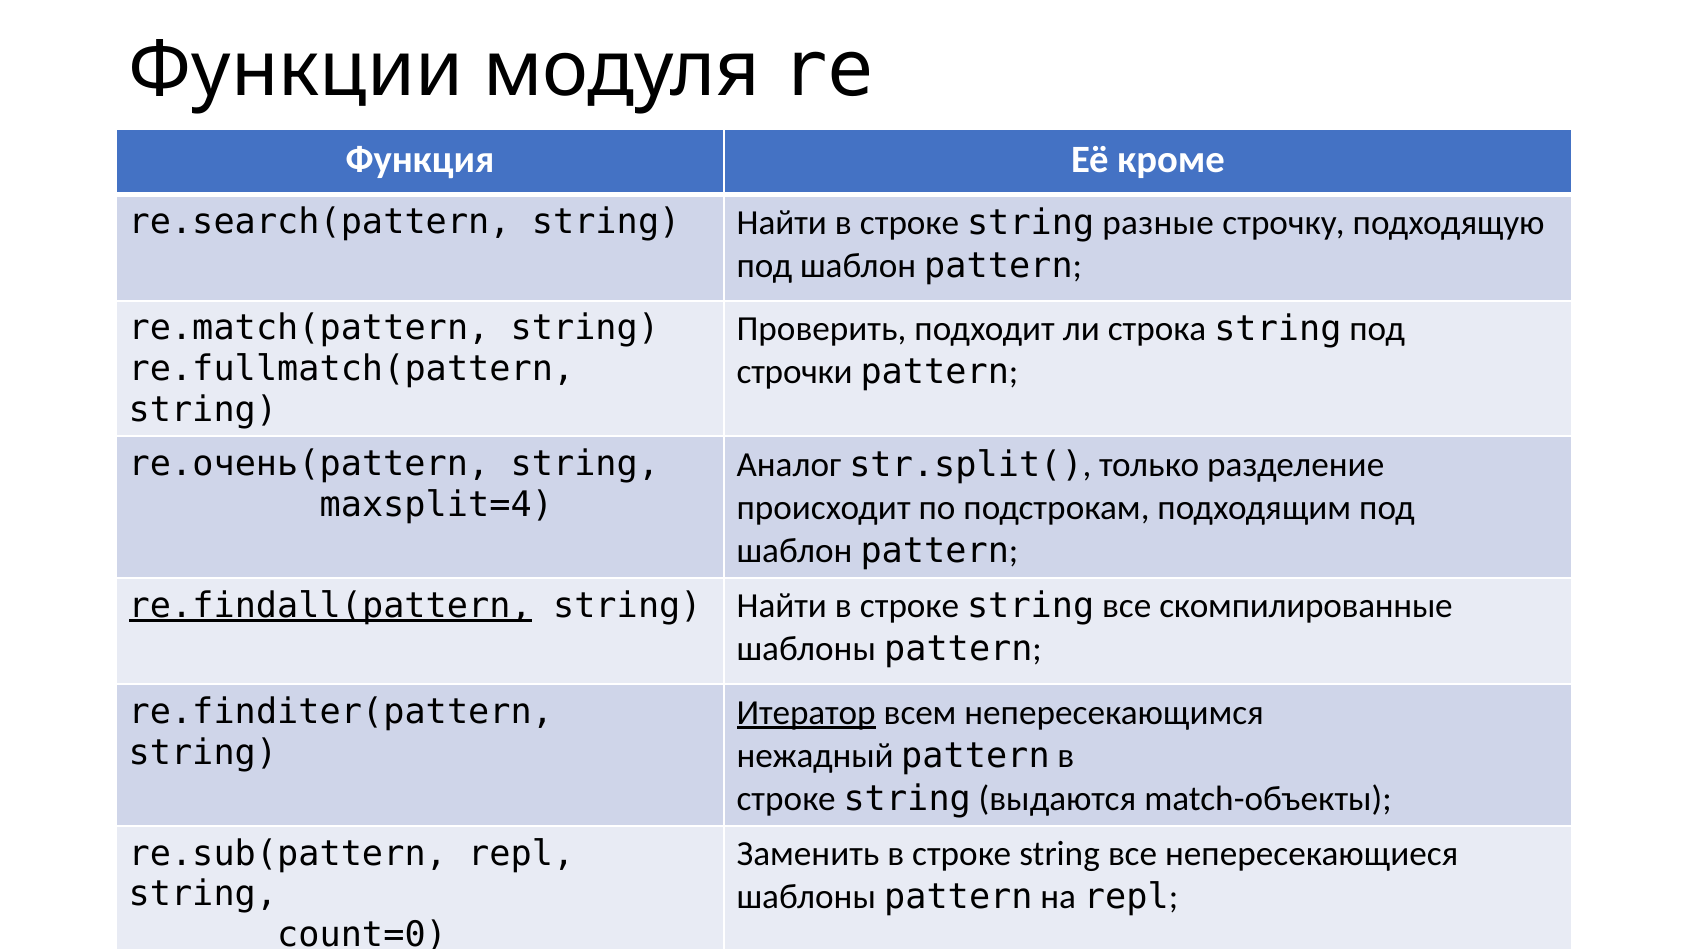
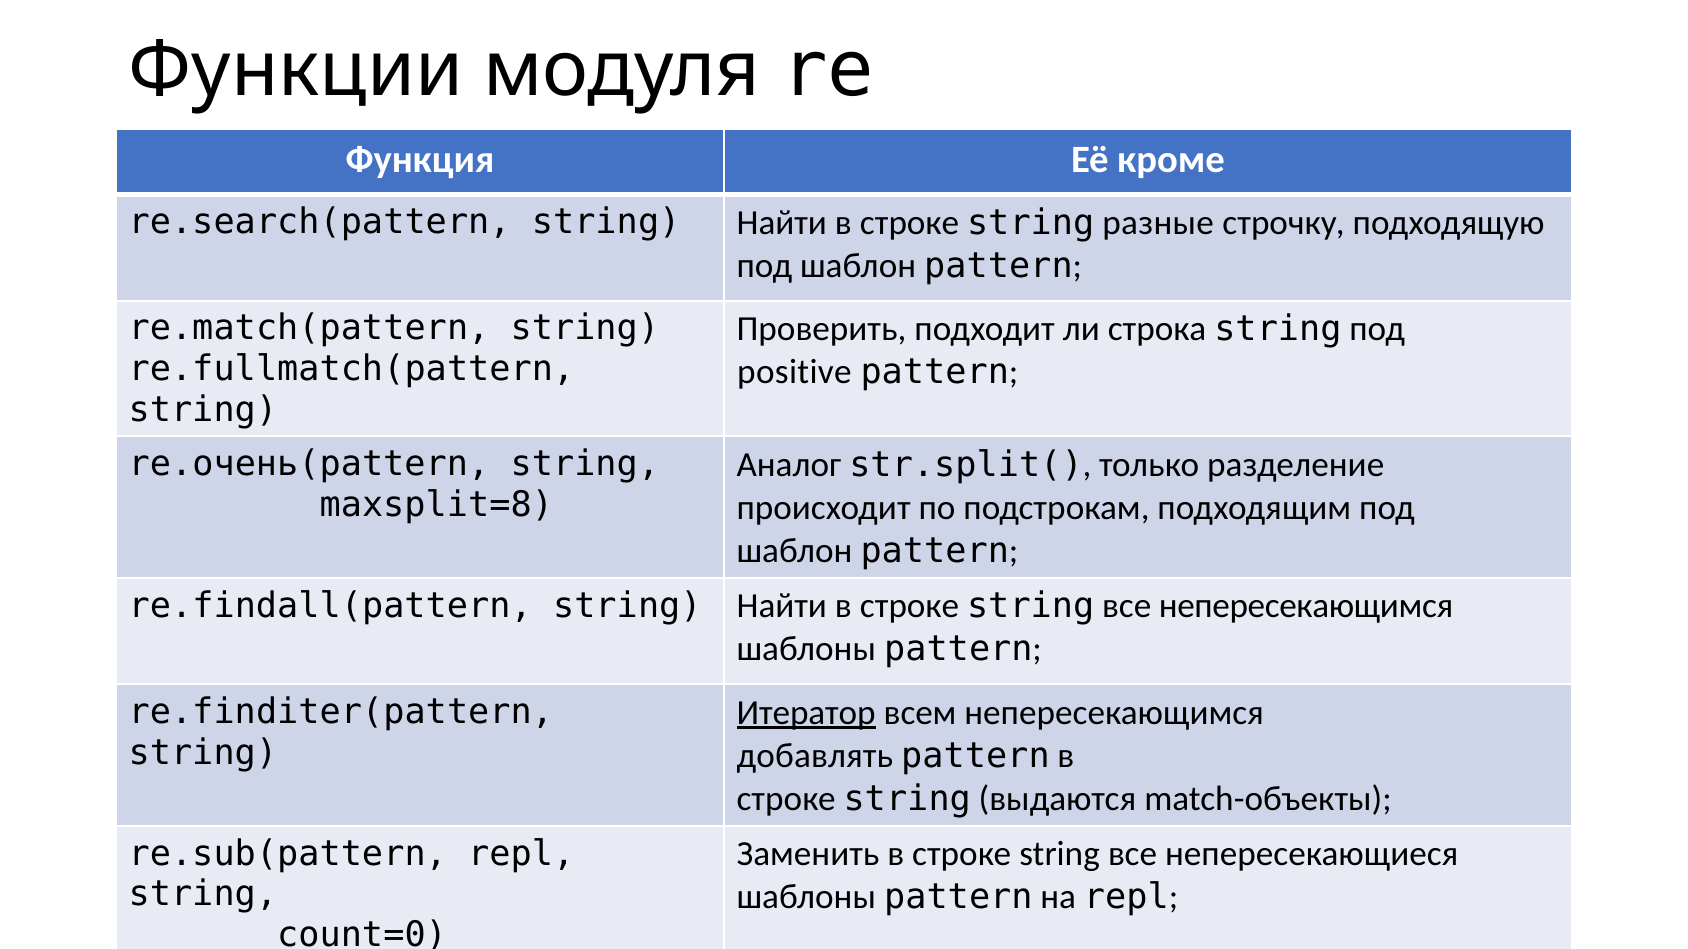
строчки: строчки -> positive (794, 372)
maxsplit=4: maxsplit=4 -> maxsplit=8 (436, 505)
re.findall(pattern underline: present -> none (330, 606)
все скомпилированные: скомпилированные -> непересекающимся (1306, 607)
нежадный: нежадный -> добавлять (815, 756)
